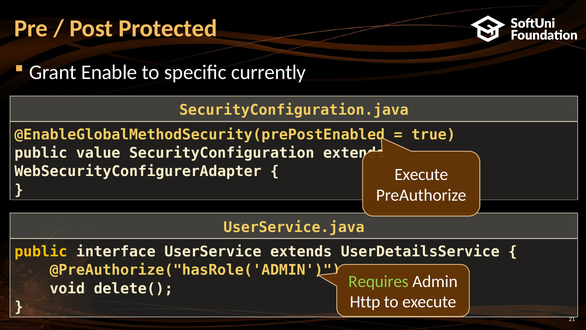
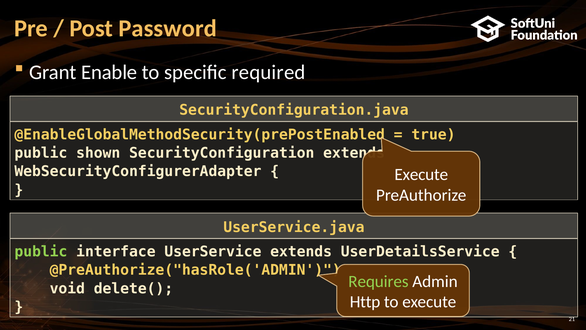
Protected: Protected -> Password (168, 28)
currently: currently -> required (268, 72)
value: value -> shown (98, 153)
public colour: yellow -> light green (41, 251)
